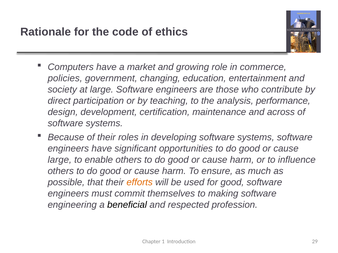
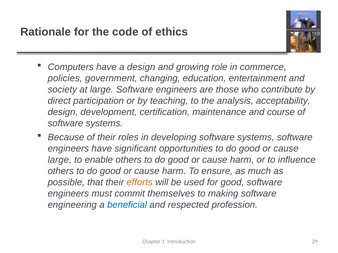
a market: market -> design (141, 67)
performance: performance -> acceptability (283, 101)
across: across -> course (281, 112)
beneficial colour: black -> blue (127, 205)
